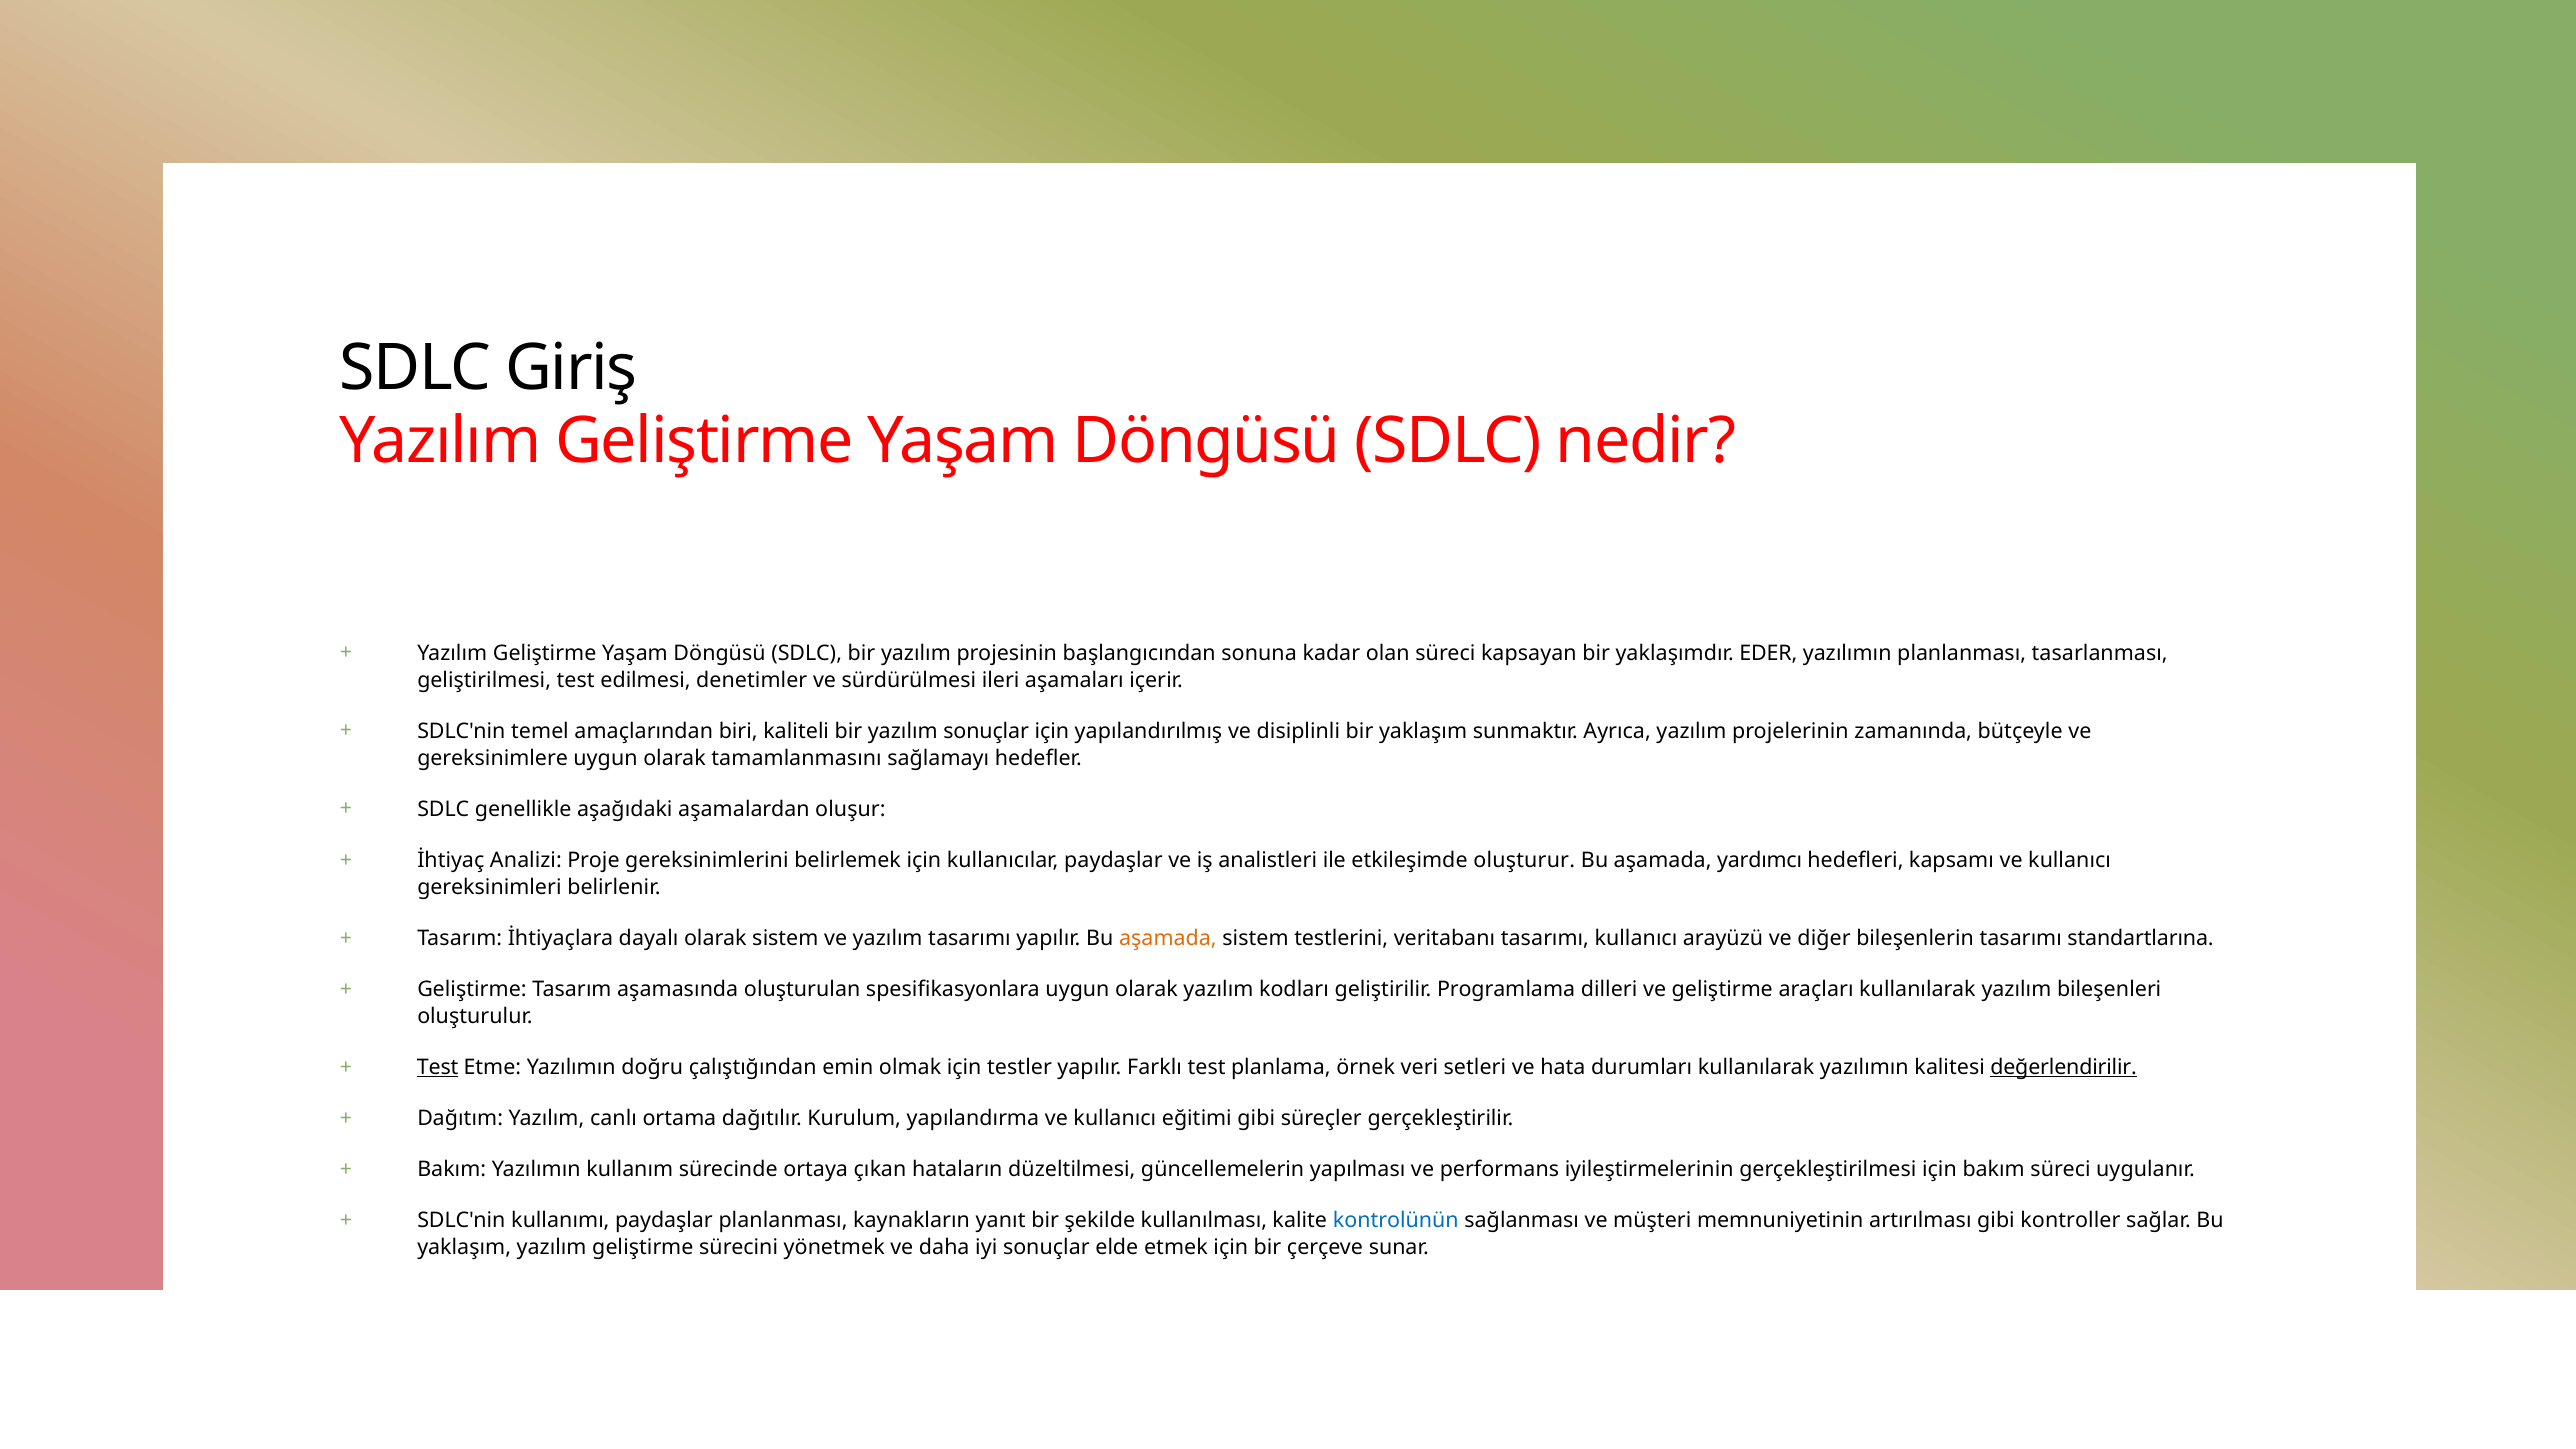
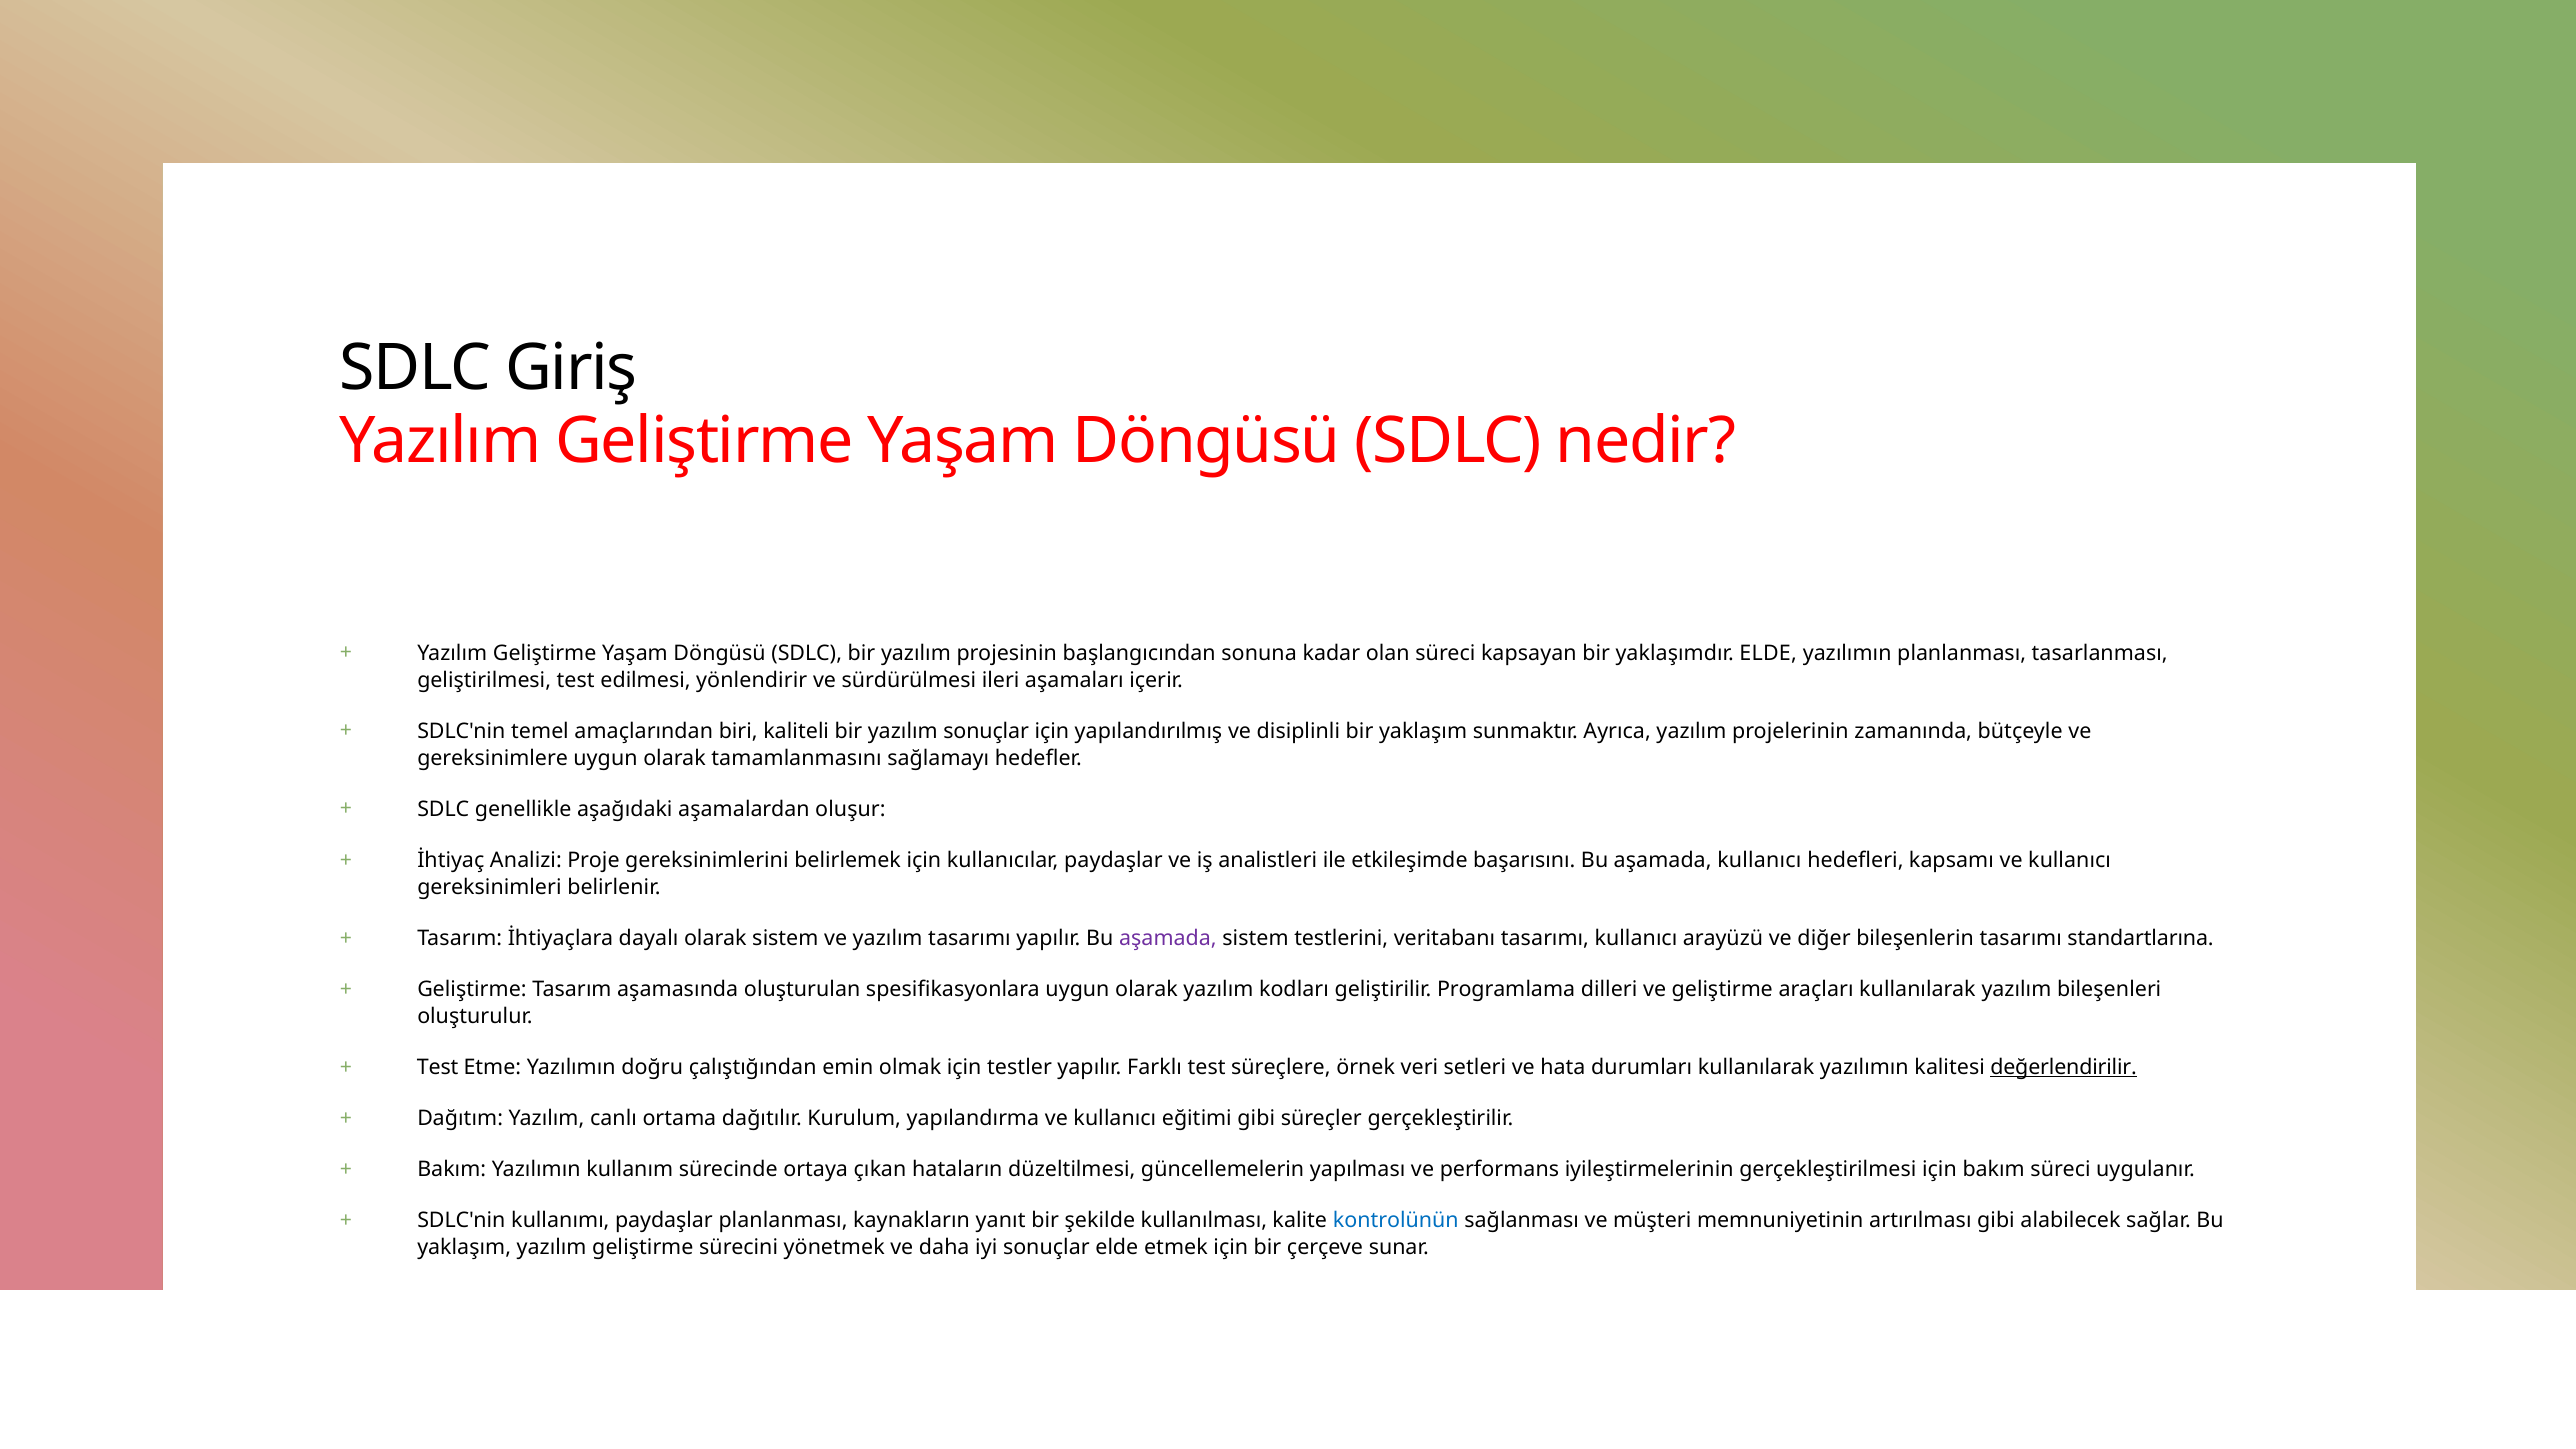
yaklaşımdır EDER: EDER -> ELDE (1768, 653)
denetimler: denetimler -> yönlendirir (752, 680)
oluşturur: oluşturur -> başarısını (1524, 860)
aşamada yardımcı: yardımcı -> kullanıcı (1759, 860)
aşamada colour: orange -> purple (1168, 938)
Test underline: present -> none (438, 1068)
planlama: planlama -> süreçlere (1281, 1068)
kontroller: kontroller -> alabilecek (2071, 1221)
